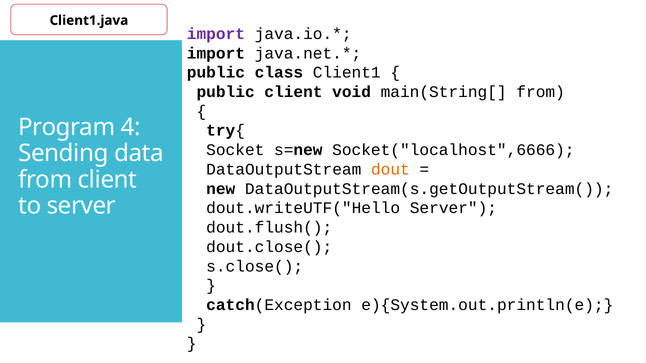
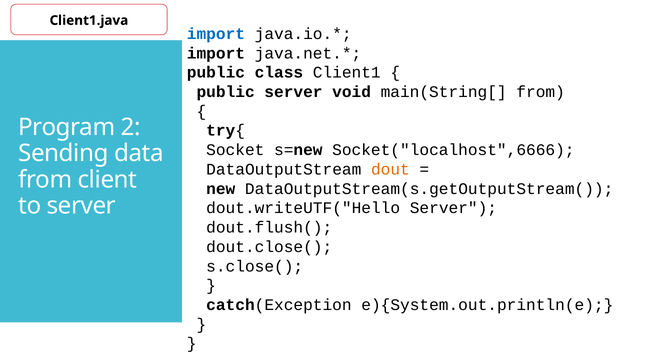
import colour: purple -> blue (216, 34)
public client: client -> server (293, 92)
4: 4 -> 2 (131, 127)
